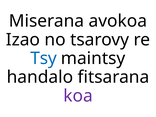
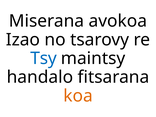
koa colour: purple -> orange (78, 96)
